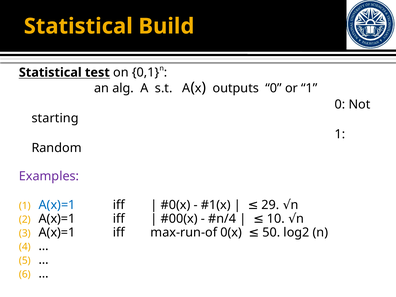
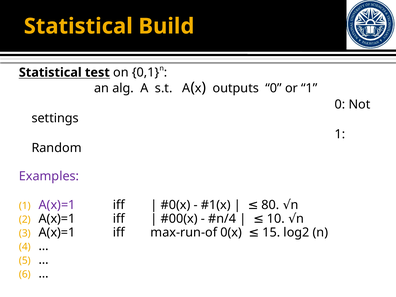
starting: starting -> settings (55, 118)
A(x)=1 colour: blue -> purple (57, 205)
29: 29 -> 80 (270, 205)
50: 50 -> 15 (271, 232)
